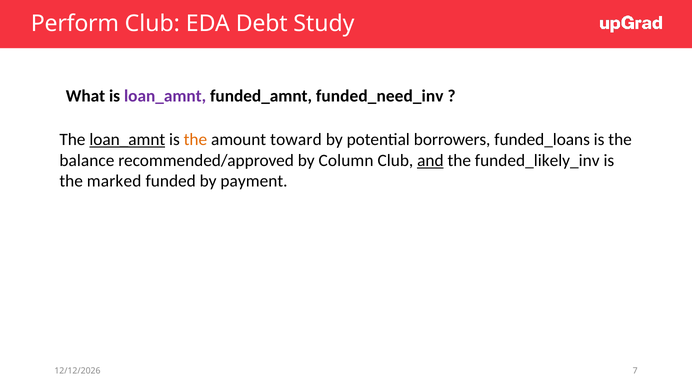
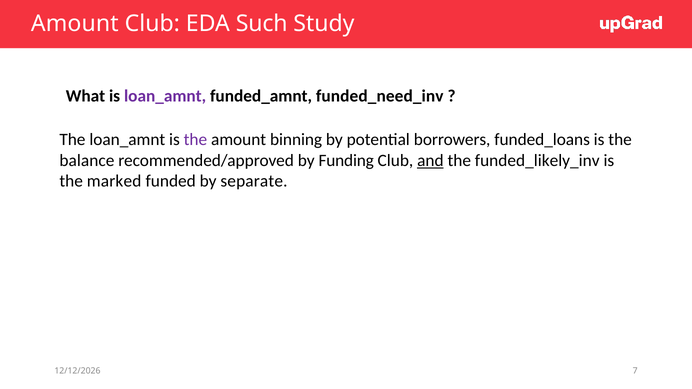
Perform: Perform -> Amount (75, 24)
Debt: Debt -> Such (262, 24)
loan_amnt underline: present -> none (127, 140)
the colour: orange -> purple (195, 140)
toward: toward -> binning (296, 140)
Column: Column -> Funding (346, 160)
payment: payment -> separate (254, 181)
